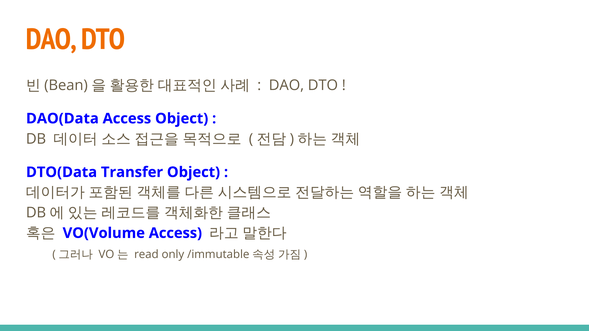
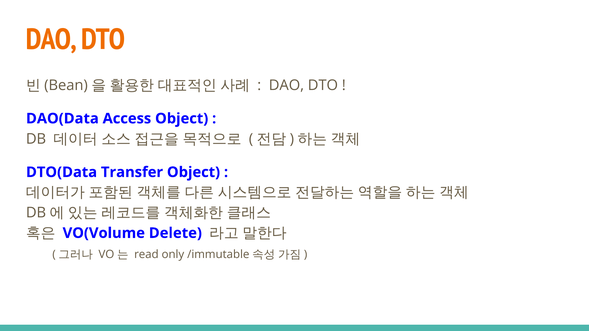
VO(Volume Access: Access -> Delete (175, 233)
